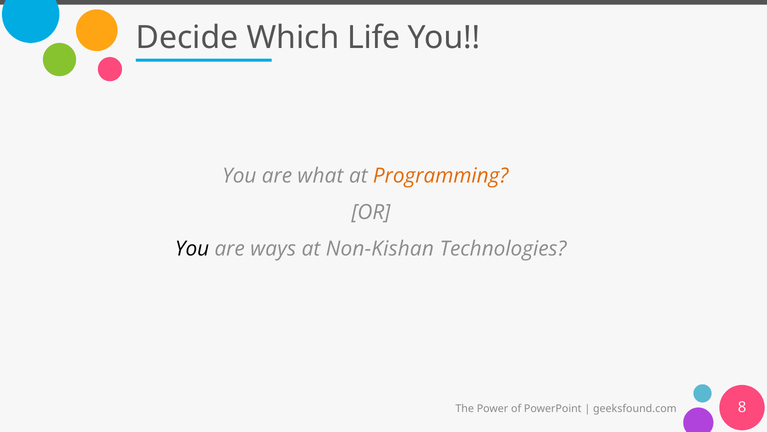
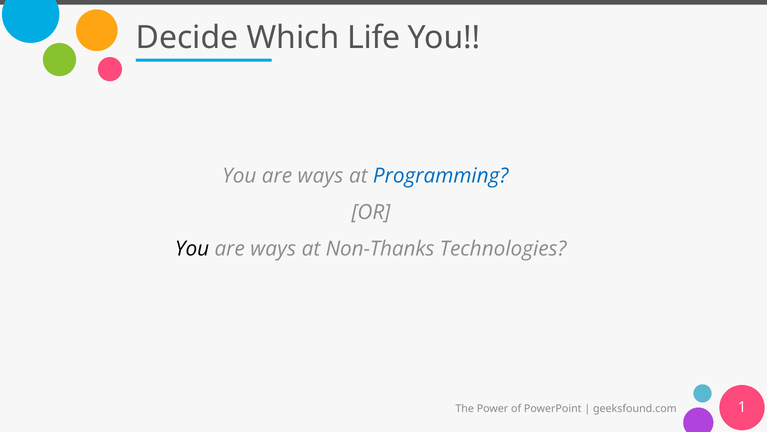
what: what -> ways (320, 176)
Programming colour: orange -> blue (441, 176)
Non-Kishan: Non-Kishan -> Non-Thanks (380, 248)
8: 8 -> 1 (742, 407)
